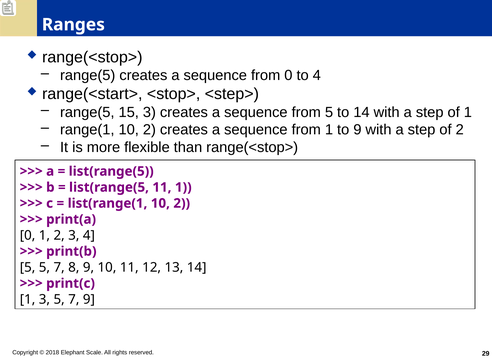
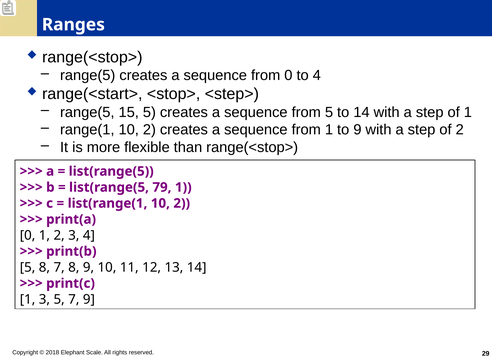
15 3: 3 -> 5 (149, 112)
list(range(5 11: 11 -> 79 (162, 187)
5 5: 5 -> 8 (44, 267)
